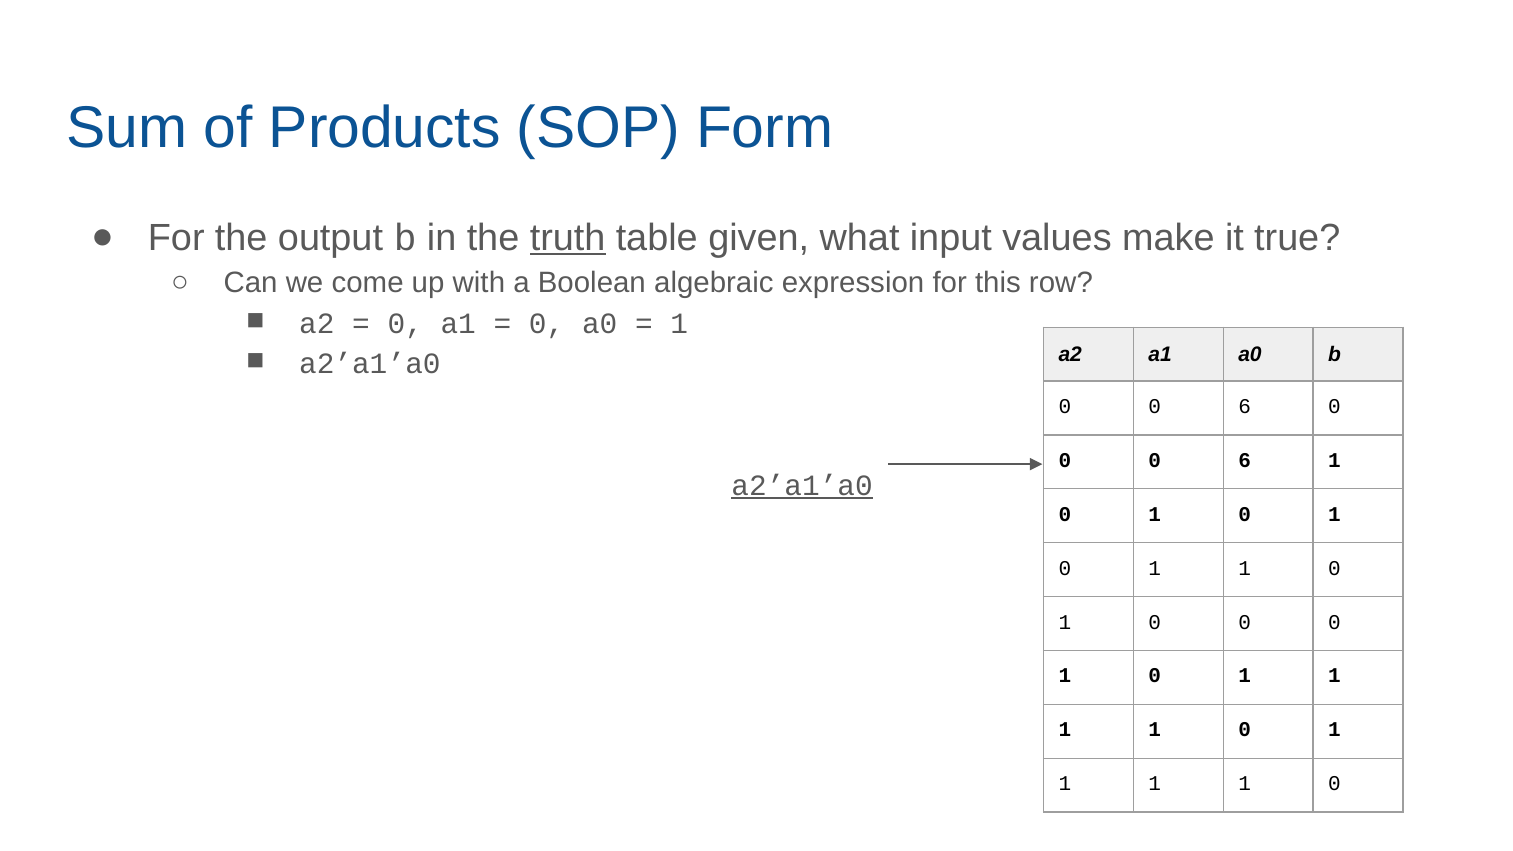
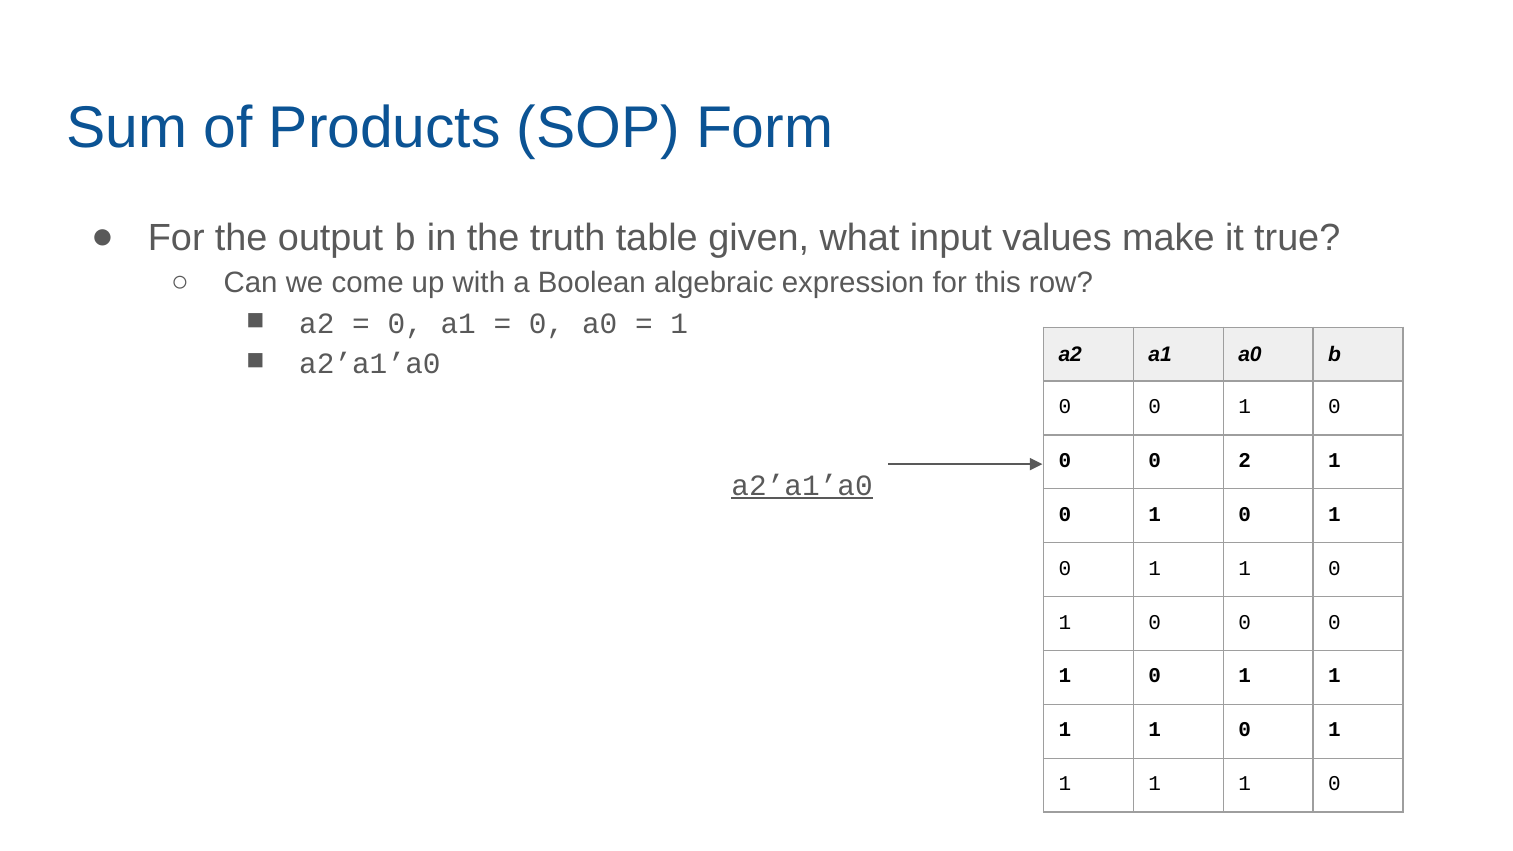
truth underline: present -> none (568, 238)
6: 6 -> 1 (1245, 407)
6: 6 -> 2 (1245, 460)
